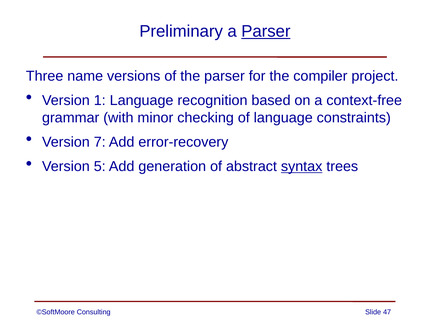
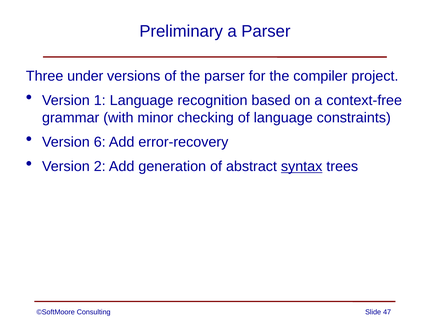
Parser underline: present -> none (266, 31)
name: name -> under (85, 76)
7: 7 -> 6 (100, 142)
5: 5 -> 2 (100, 166)
